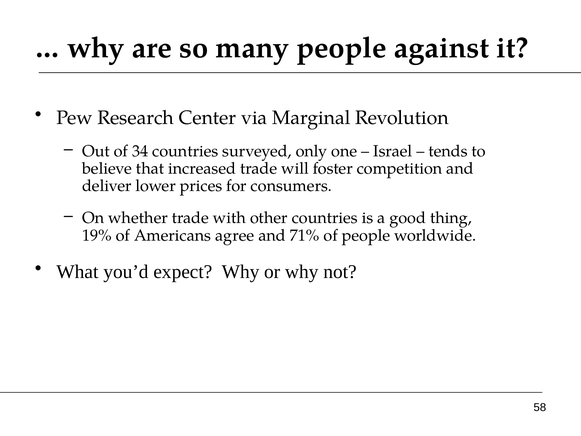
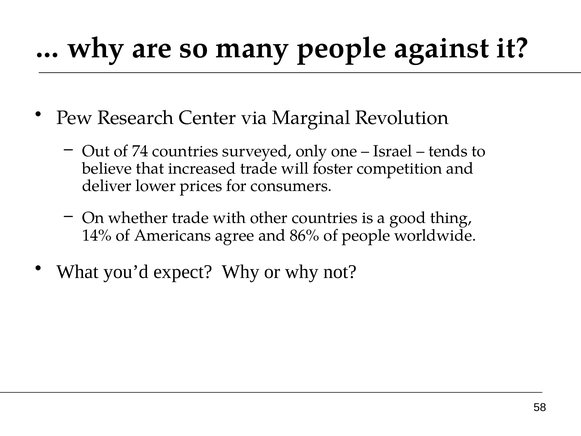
34: 34 -> 74 (140, 151)
19%: 19% -> 14% (97, 235)
71%: 71% -> 86% (305, 235)
